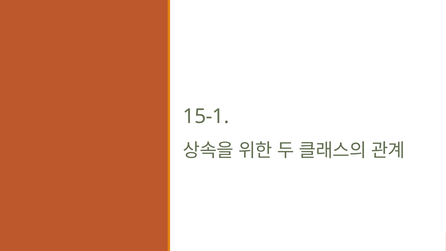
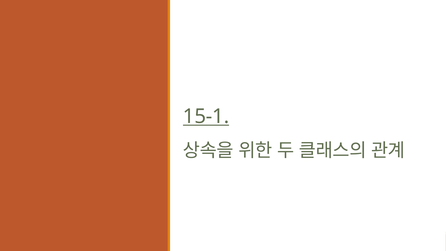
15-1 underline: none -> present (206, 116)
